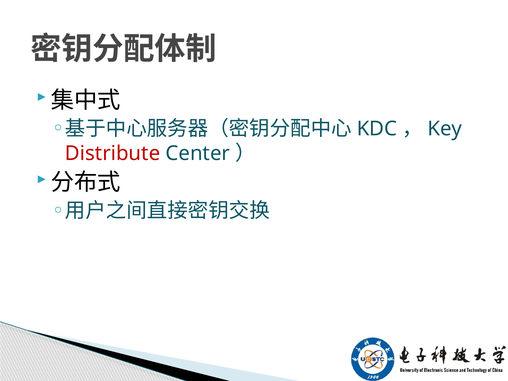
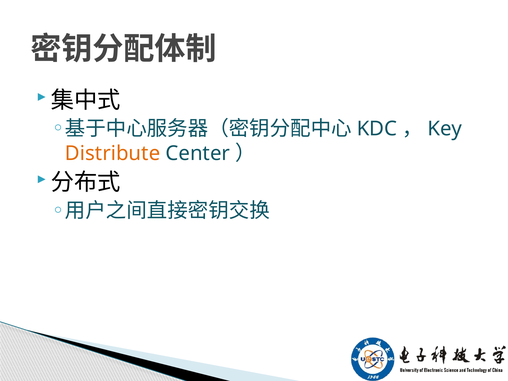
Distribute colour: red -> orange (113, 153)
